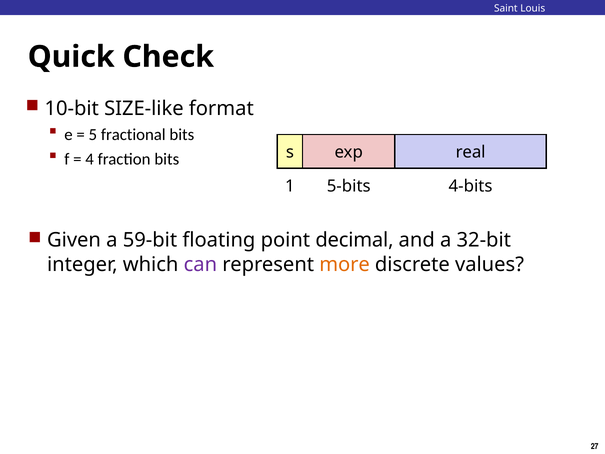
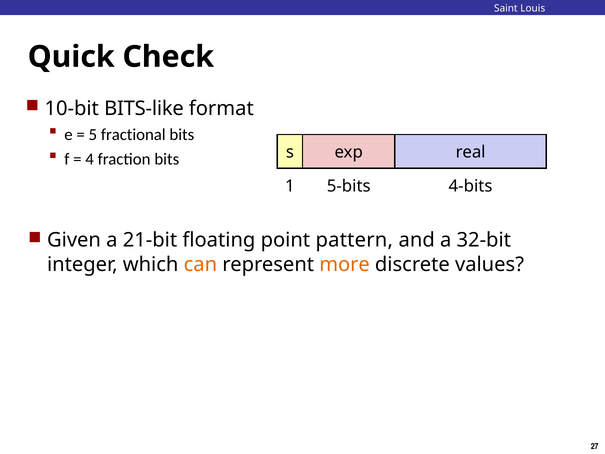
SIZE-like: SIZE-like -> BITS-like (144, 108)
59-bit: 59-bit -> 21-bit (150, 240)
decimal: decimal -> pattern (354, 240)
can colour: purple -> orange (200, 264)
